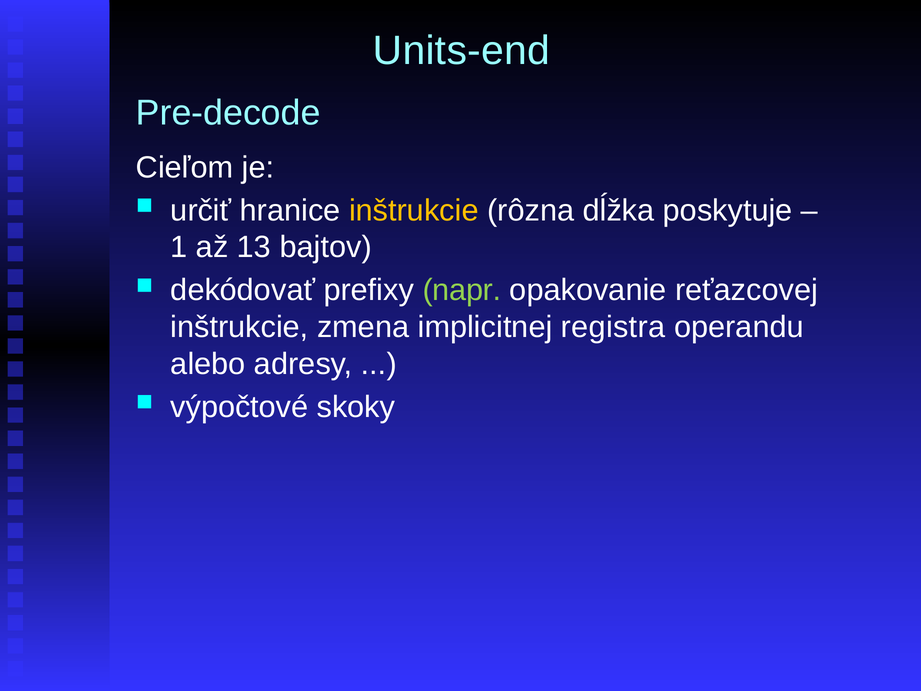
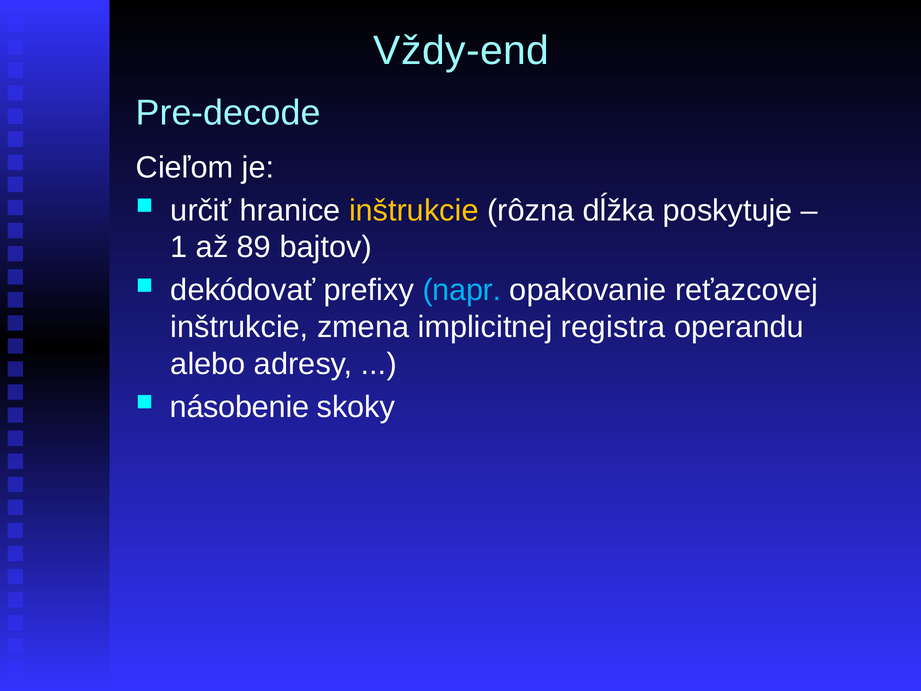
Units-end: Units-end -> Vždy-end (461, 51)
13: 13 -> 89 (254, 247)
napr colour: light green -> light blue (462, 290)
výpočtové: výpočtové -> násobenie (239, 407)
